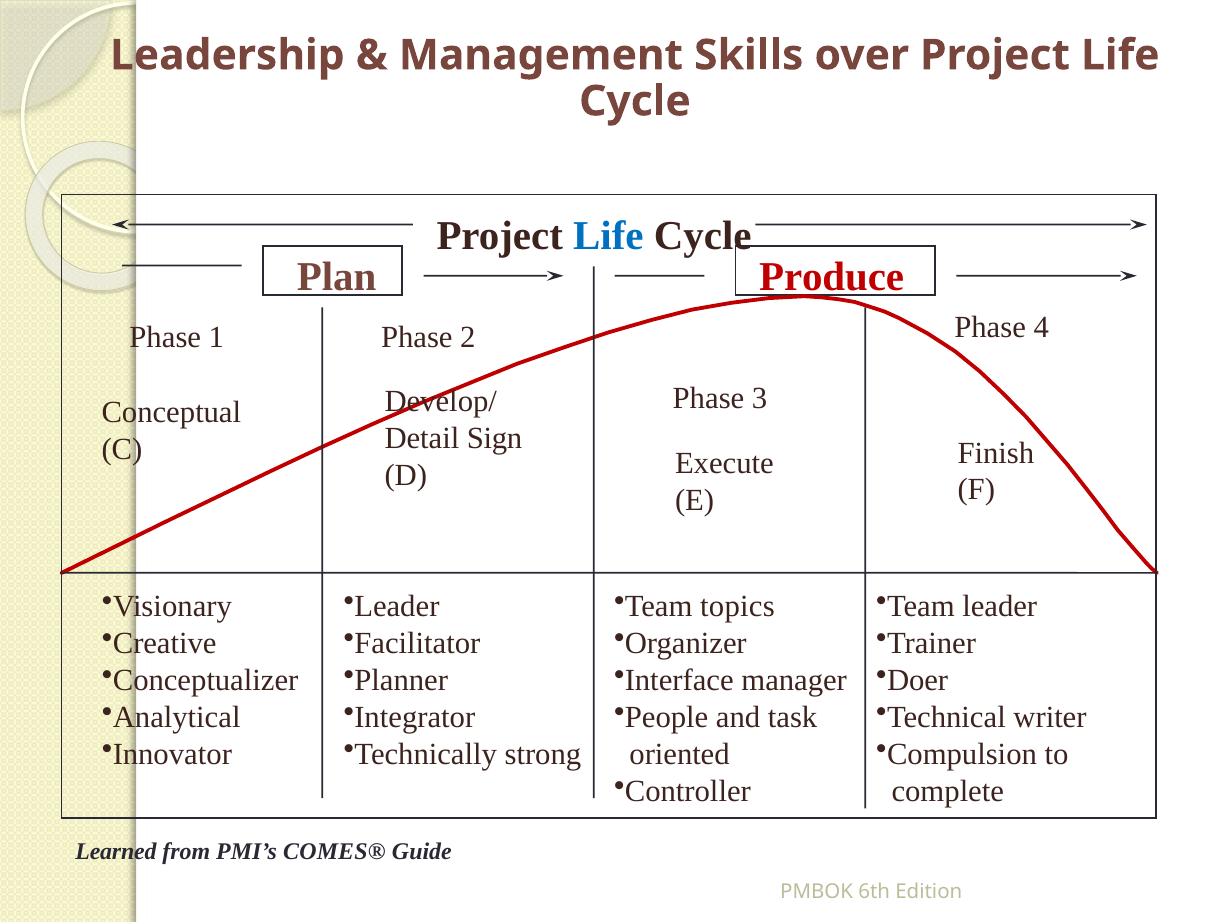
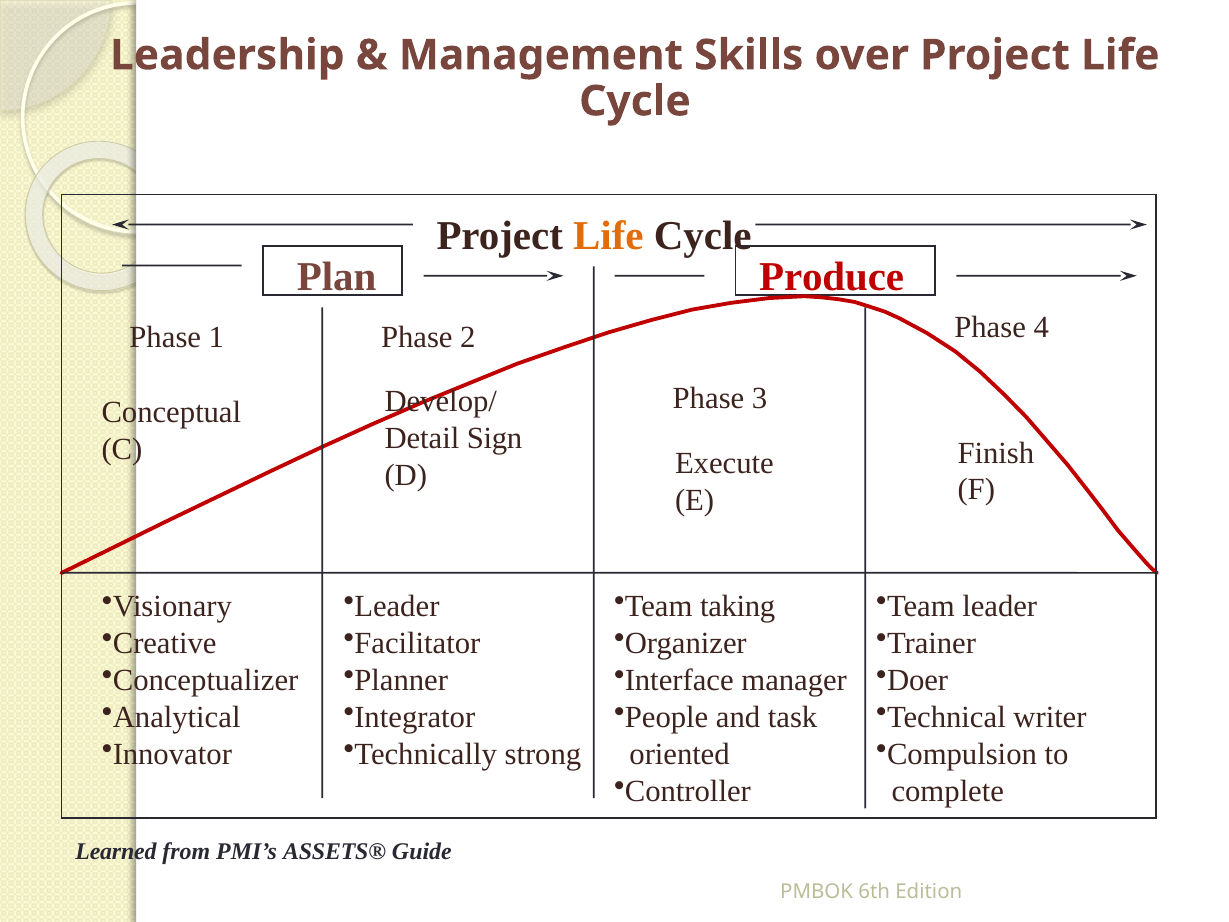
Life colour: blue -> orange (608, 235)
topics: topics -> taking (738, 606)
COMES®: COMES® -> ASSETS® (335, 851)
